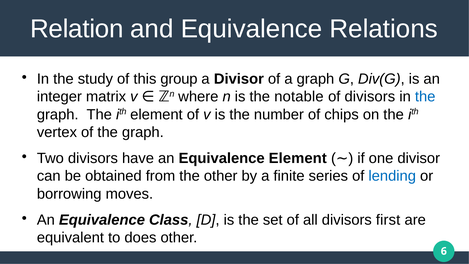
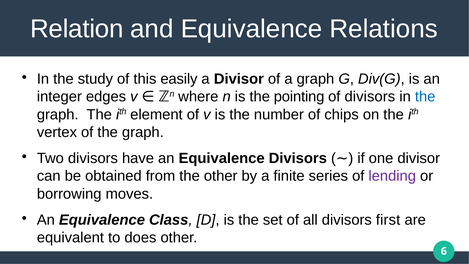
group: group -> easily (179, 79)
matrix: matrix -> edges (106, 97)
notable: notable -> pointing (299, 97)
Equivalence Element: Element -> Divisors (298, 158)
lending colour: blue -> purple (392, 176)
